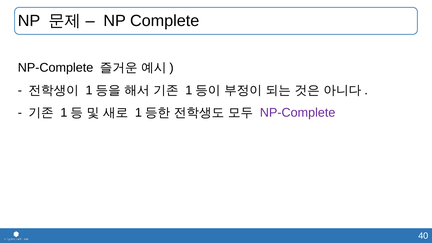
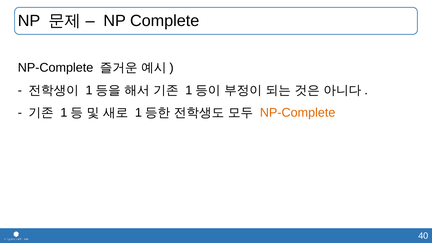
NP-Complete colour: purple -> orange (298, 113)
